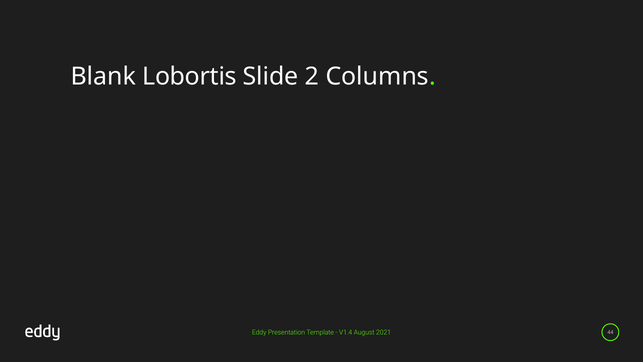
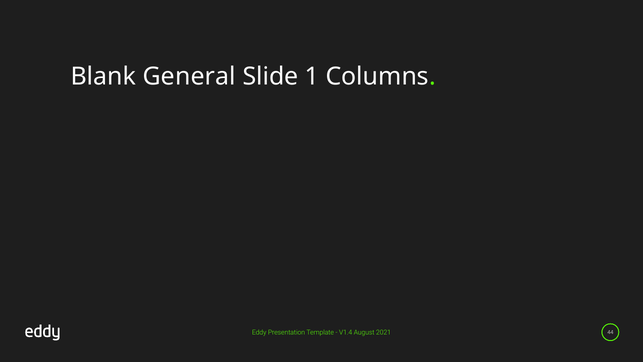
Lobortis: Lobortis -> General (189, 76)
2: 2 -> 1 (312, 76)
